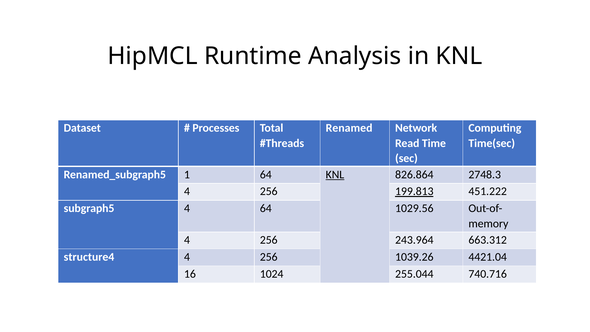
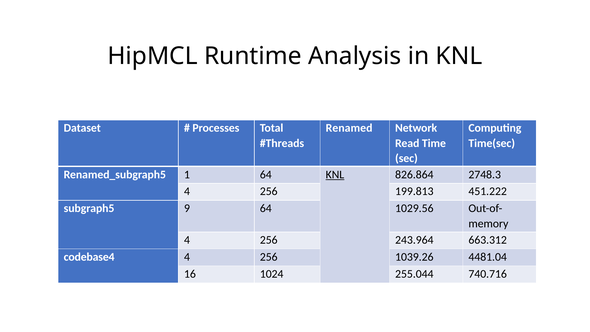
199.813 underline: present -> none (414, 191)
subgraph5 4: 4 -> 9 (187, 208)
structure4: structure4 -> codebase4 (89, 257)
4421.04: 4421.04 -> 4481.04 (488, 257)
